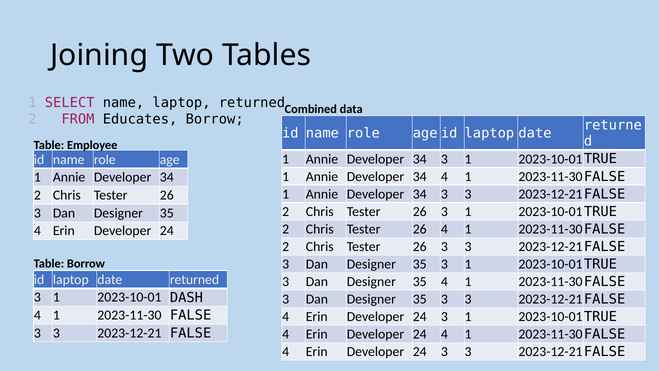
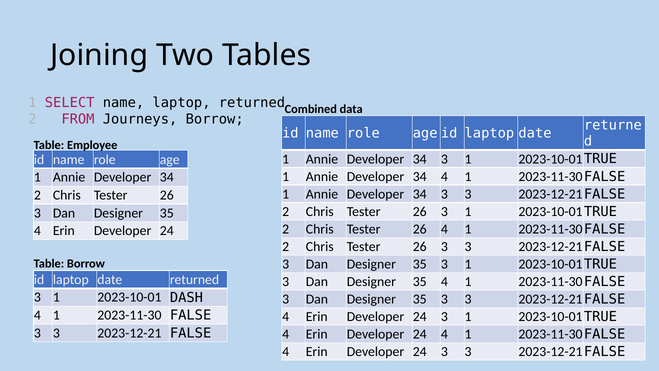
Educates: Educates -> Journeys (140, 119)
